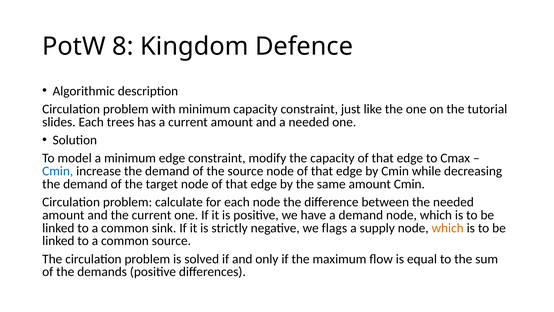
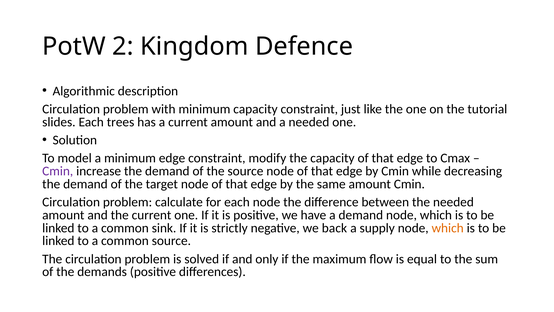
8: 8 -> 2 (123, 47)
Cmin colour: blue -> purple (58, 171)
flags: flags -> back (334, 228)
